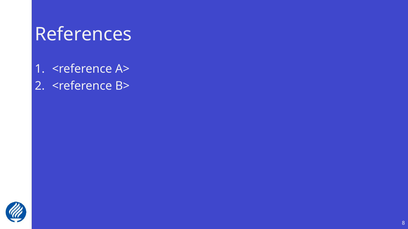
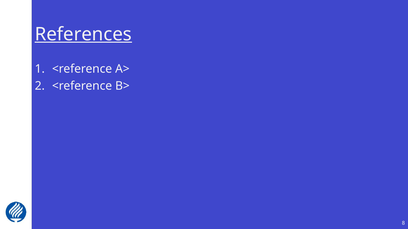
References underline: none -> present (83, 34)
